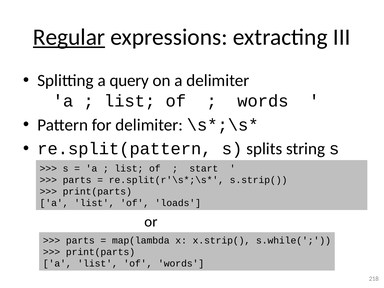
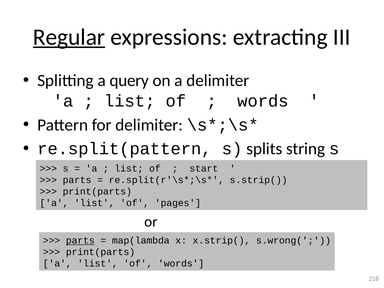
loads: loads -> pages (178, 203)
parts underline: none -> present (80, 241)
s.while(: s.while( -> s.wrong( (293, 241)
